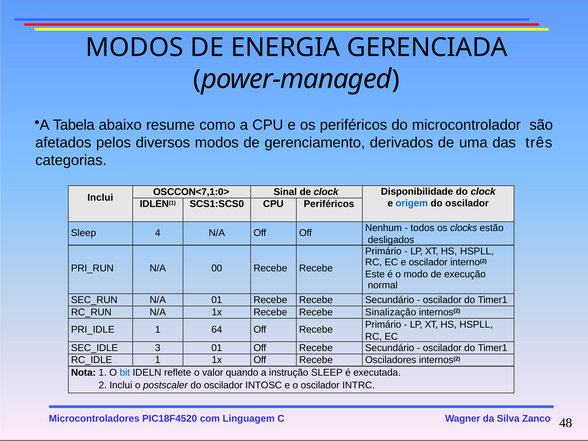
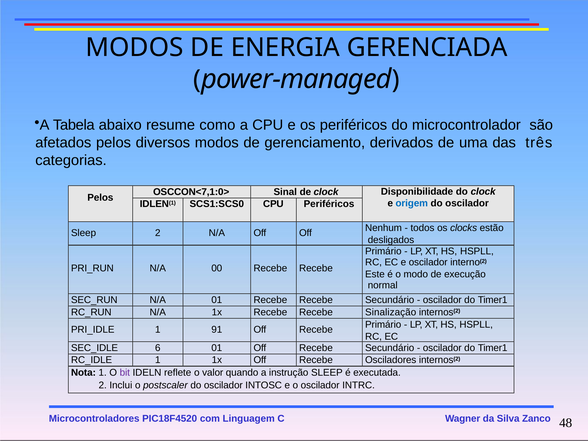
Inclui: Inclui -> Pelos (100, 198)
Sleep 4: 4 -> 2 (158, 233)
64: 64 -> 91 (217, 330)
3: 3 -> 6 (158, 348)
bit colour: blue -> purple (125, 373)
